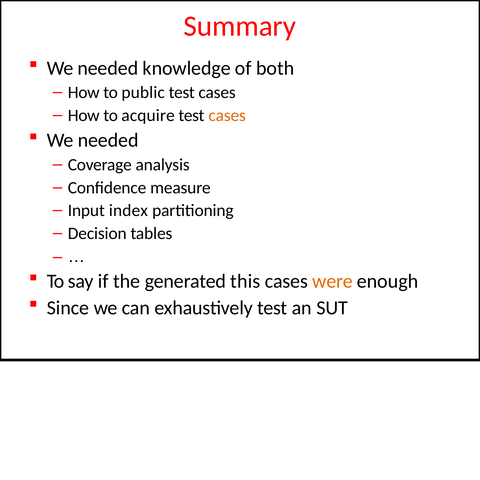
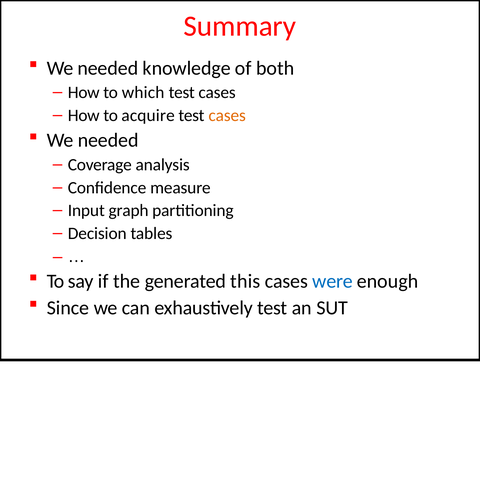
public: public -> which (143, 93)
index: index -> graph (129, 211)
were colour: orange -> blue (333, 281)
